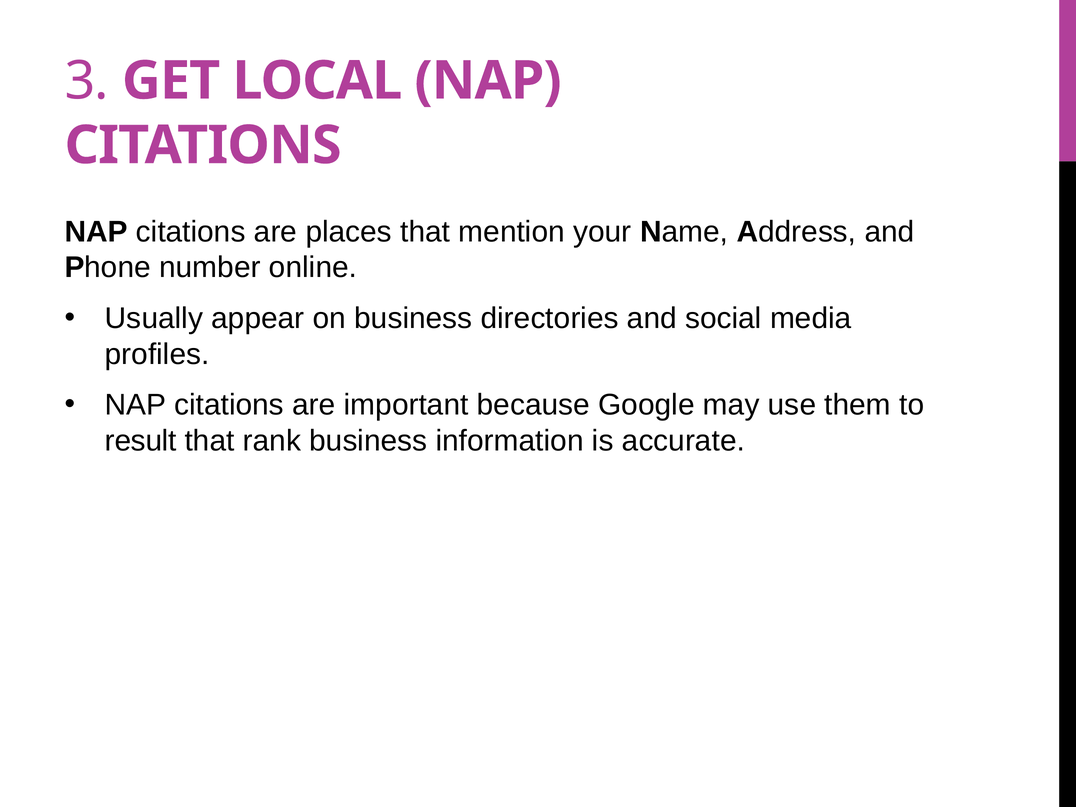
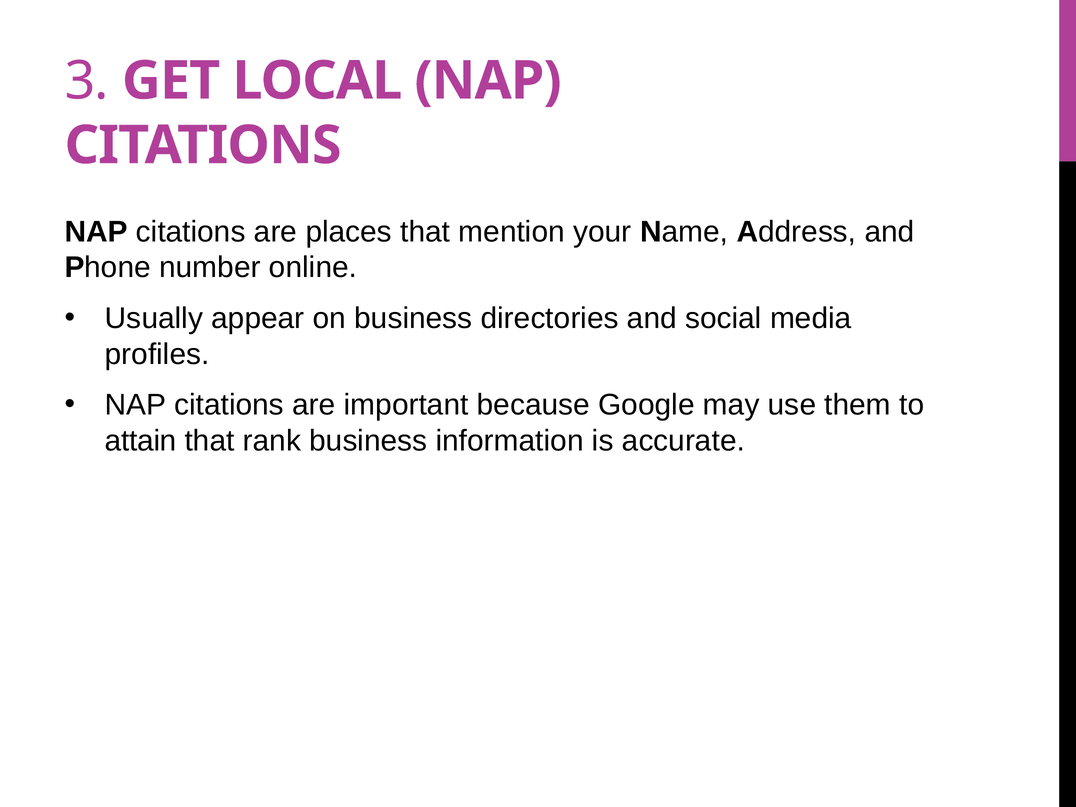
result: result -> attain (141, 441)
